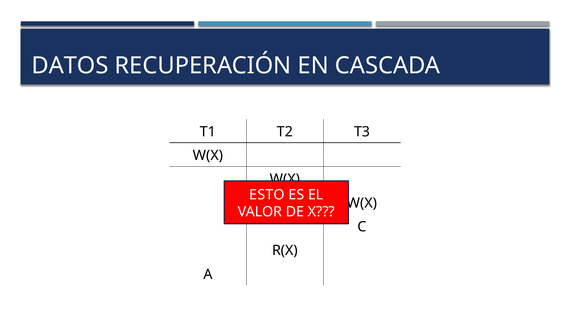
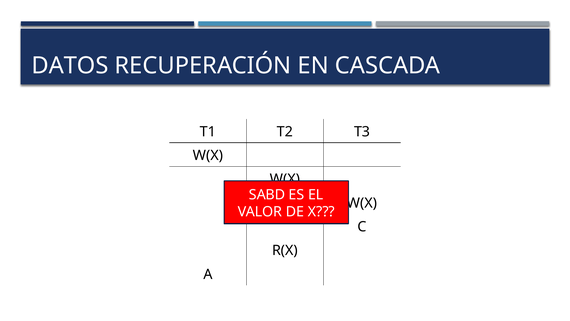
ESTO: ESTO -> SABD (267, 195)
